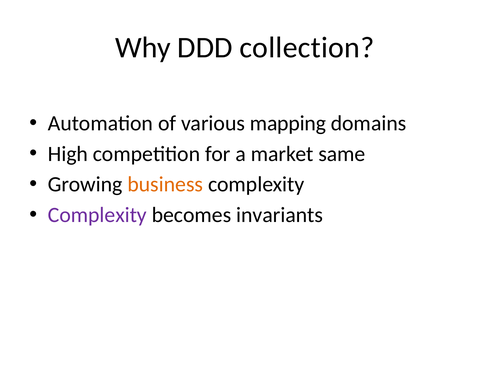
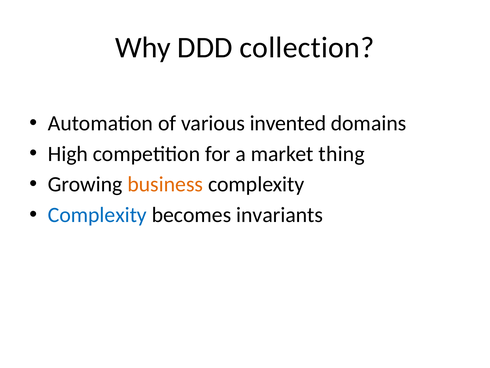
mapping: mapping -> invented (288, 123)
same: same -> thing (342, 154)
Complexity colour: purple -> blue (97, 215)
